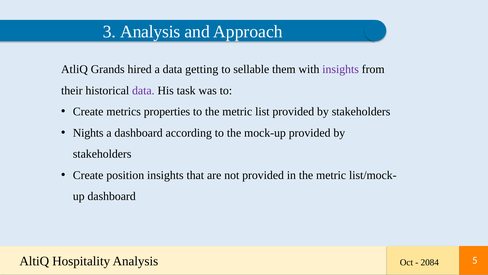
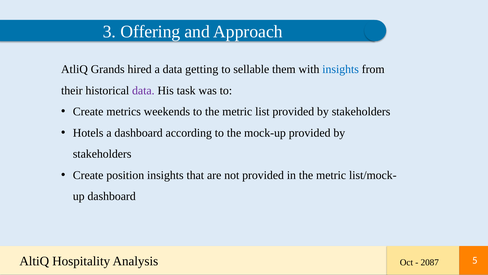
3 Analysis: Analysis -> Offering (150, 32)
insights colour: purple -> blue (341, 69)
properties: properties -> weekends (167, 111)
Nights: Nights -> Hotels (88, 133)
2084: 2084 -> 2087 (430, 262)
